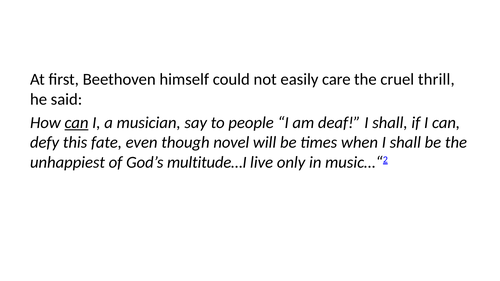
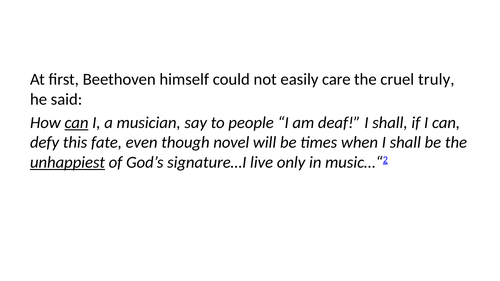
thrill: thrill -> truly (436, 79)
unhappiest underline: none -> present (67, 163)
multitude…I: multitude…I -> signature…I (207, 163)
